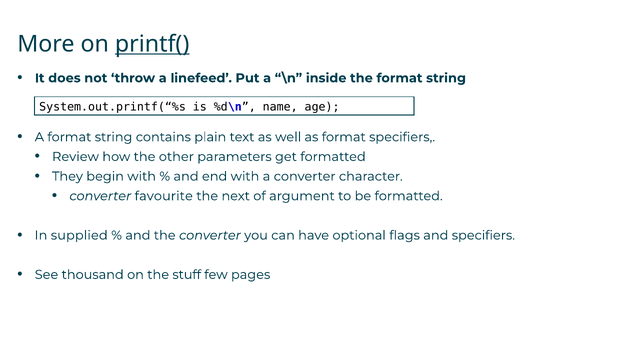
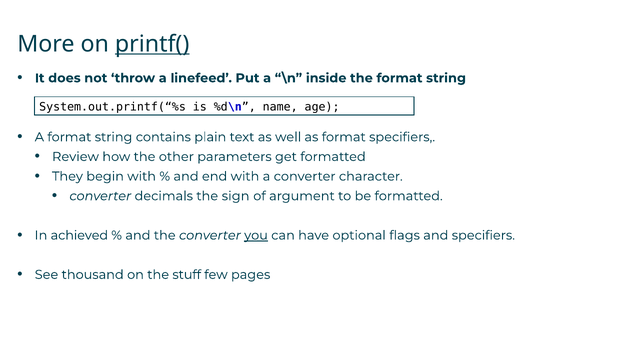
favourite: favourite -> decimals (164, 196)
next: next -> sign (236, 196)
supplied: supplied -> achieved (79, 235)
you underline: none -> present (256, 235)
